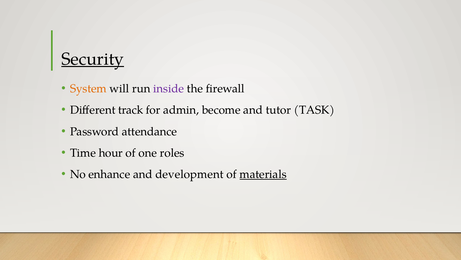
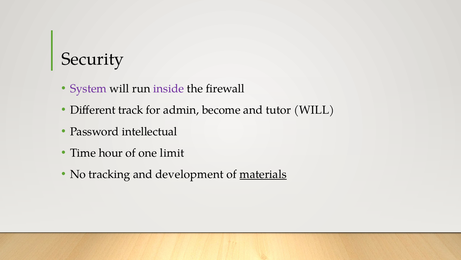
Security underline: present -> none (93, 59)
System colour: orange -> purple (88, 88)
tutor TASK: TASK -> WILL (314, 110)
attendance: attendance -> intellectual (150, 131)
roles: roles -> limit (172, 153)
enhance: enhance -> tracking (109, 174)
